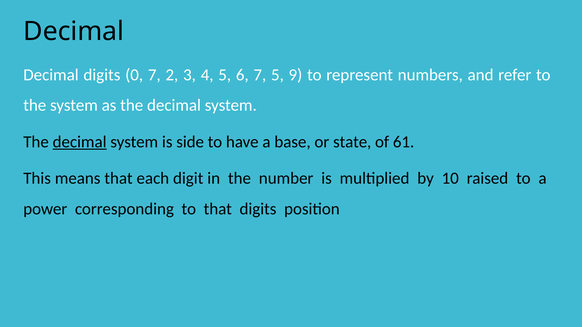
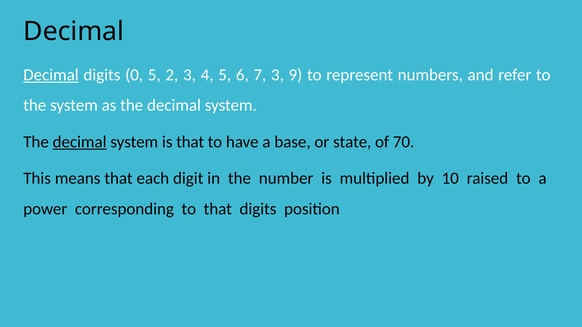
Decimal underline: none -> present (51, 75)
0 7: 7 -> 5 (154, 75)
7 5: 5 -> 3 (277, 75)
is side: side -> that (190, 142)
61: 61 -> 70 (404, 142)
